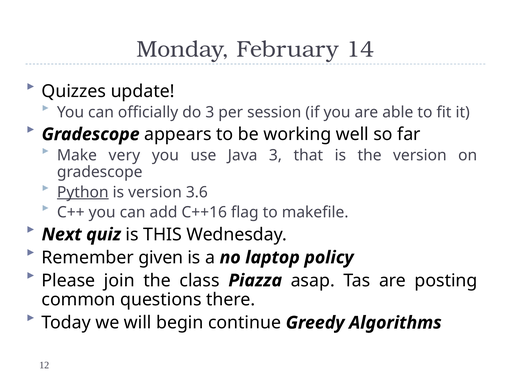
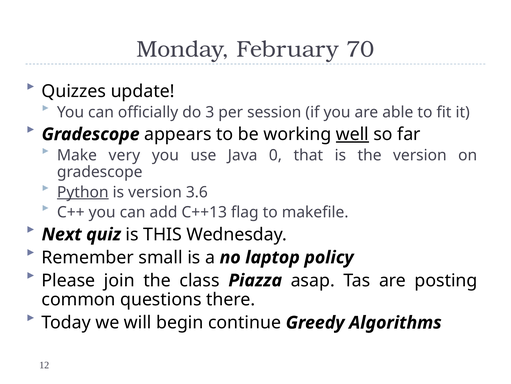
14: 14 -> 70 (360, 49)
well underline: none -> present (352, 134)
Java 3: 3 -> 0 (275, 155)
C++16: C++16 -> C++13 (204, 212)
given: given -> small (161, 257)
